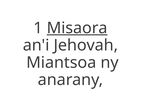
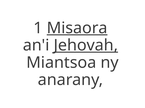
Jehovah underline: none -> present (86, 46)
